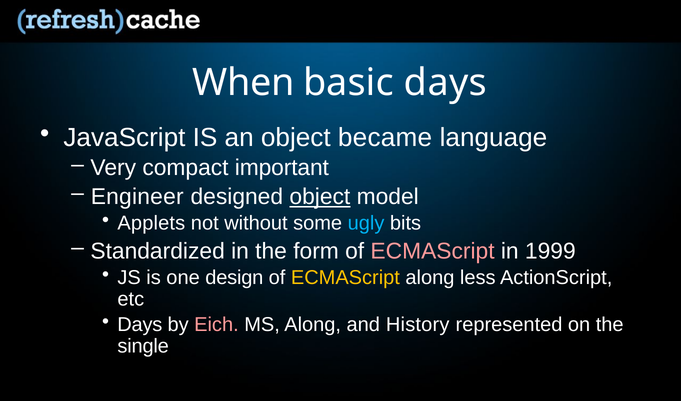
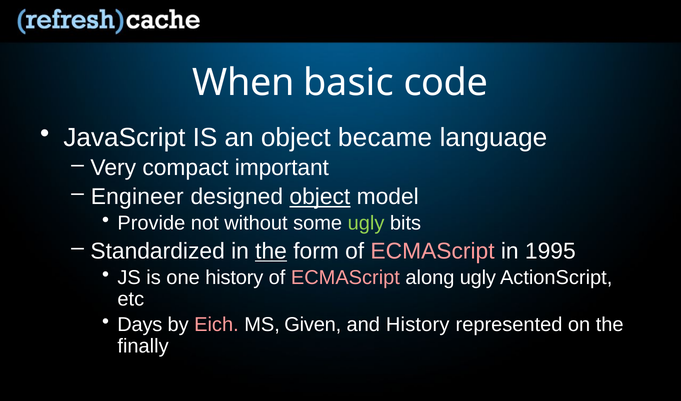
basic days: days -> code (446, 83)
Applets: Applets -> Provide (151, 223)
ugly colour: light blue -> light green (366, 223)
the underline: none -> present (271, 251)
1999: 1999 -> 1995 (550, 251)
one design: design -> history (234, 277)
ECMAScript colour: yellow -> pink (345, 277)
along less: less -> ugly (478, 277)
MS Along: Along -> Given (313, 324)
single: single -> finally (143, 346)
